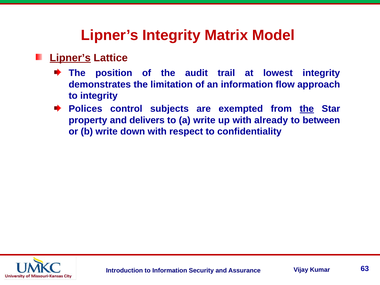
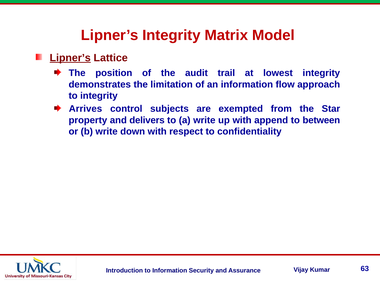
Polices: Polices -> Arrives (85, 109)
the underline: present -> none (307, 109)
already: already -> append (271, 120)
